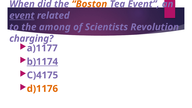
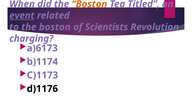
Tea Event: Event -> Titled (144, 4)
to the among: among -> boston (55, 27)
a)1177: a)1177 -> a)6173 (42, 48)
b)1174 underline: present -> none (42, 62)
C)4175: C)4175 -> C)1173 (42, 75)
d)1176 colour: orange -> black (42, 89)
